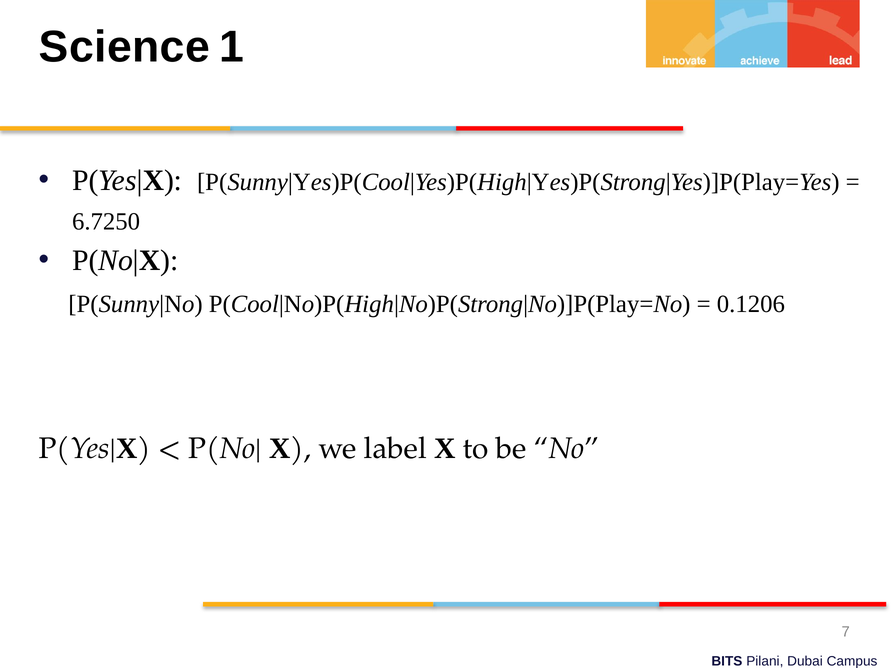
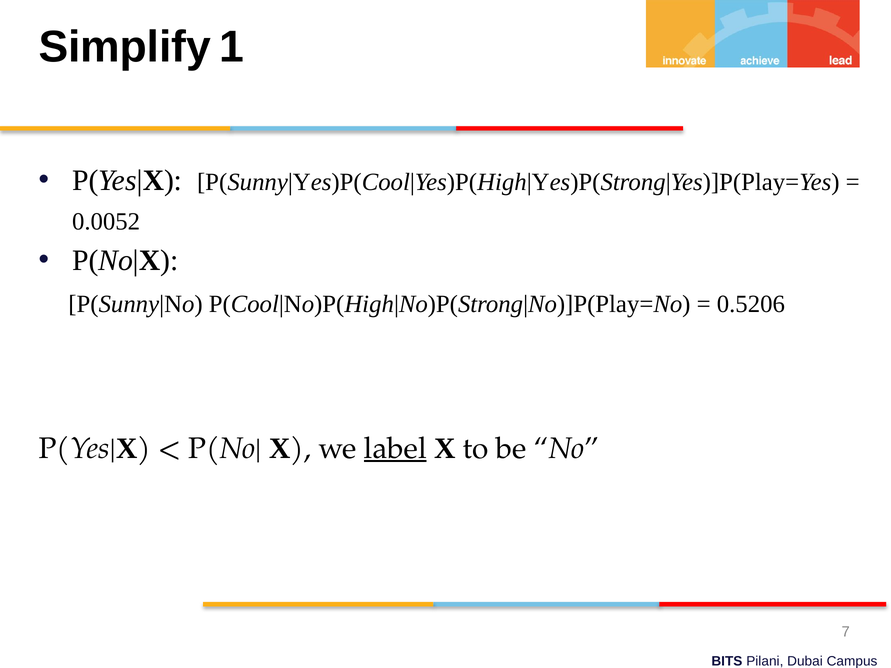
Science: Science -> Simplify (125, 47)
6.7250: 6.7250 -> 0.0052 (106, 222)
0.1206: 0.1206 -> 0.5206 (751, 304)
label underline: none -> present (395, 448)
